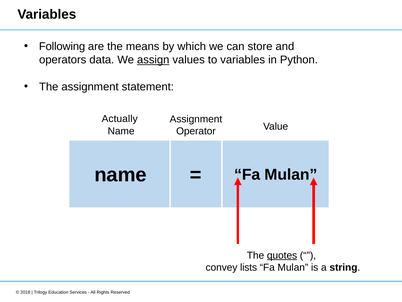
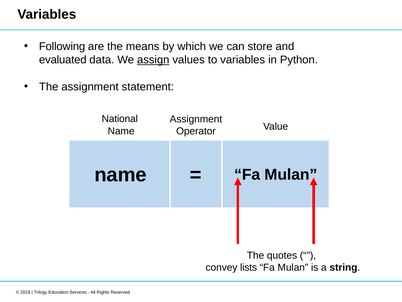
operators: operators -> evaluated (63, 60)
Actually: Actually -> National (120, 119)
quotes underline: present -> none (282, 255)
